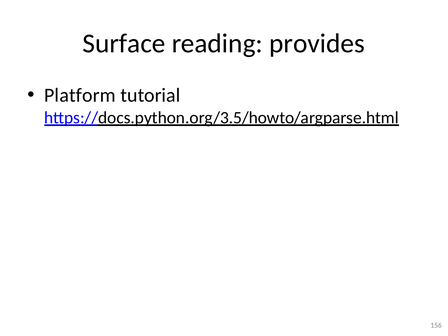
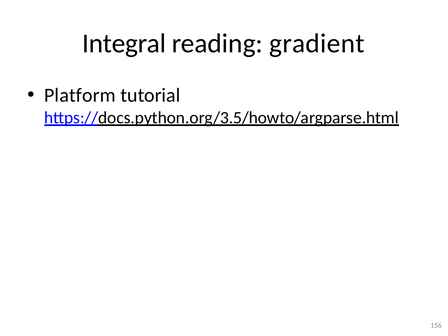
Surface: Surface -> Integral (124, 43)
provides: provides -> gradient (317, 43)
